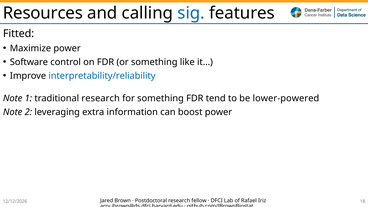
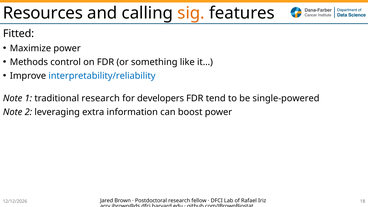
sig colour: blue -> orange (191, 13)
Software: Software -> Methods (29, 62)
for something: something -> developers (161, 98)
lower-powered: lower-powered -> single-powered (286, 98)
